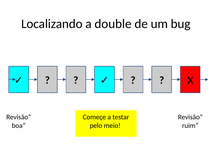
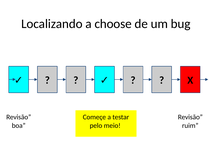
double: double -> choose (113, 24)
